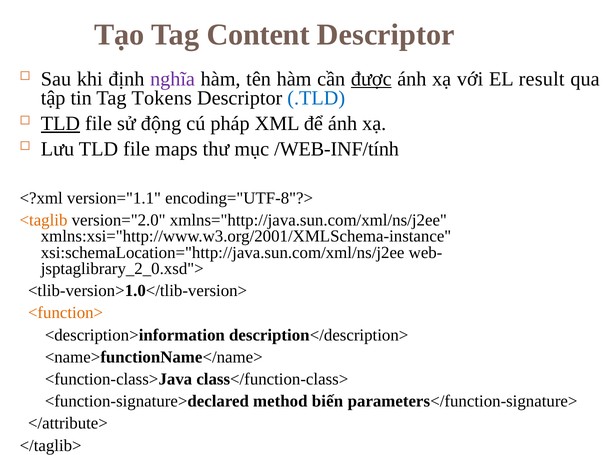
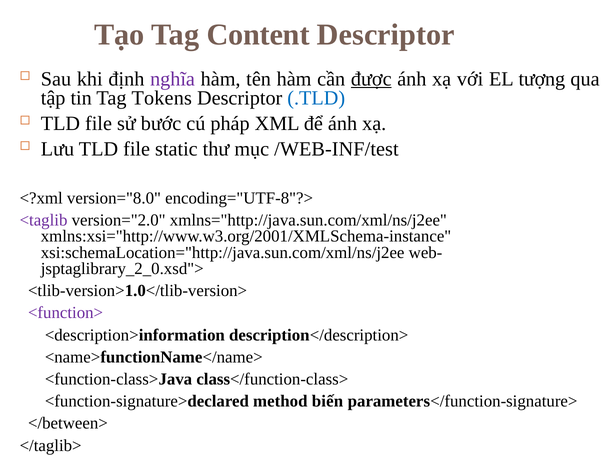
result: result -> tượng (542, 79)
TLD underline: present -> none (60, 123)
động: động -> bước (161, 123)
maps: maps -> static (176, 149)
/WEB-INF/tính: /WEB-INF/tính -> /WEB-INF/test (336, 149)
version="1.1: version="1.1 -> version="8.0 (114, 198)
<taglib colour: orange -> purple (44, 220)
<function> colour: orange -> purple (66, 313)
</attribute>: </attribute> -> </between> (68, 423)
